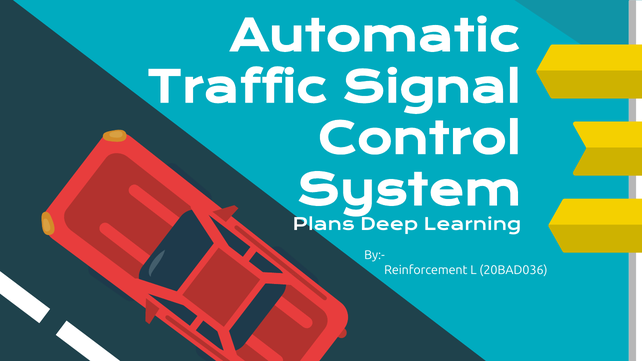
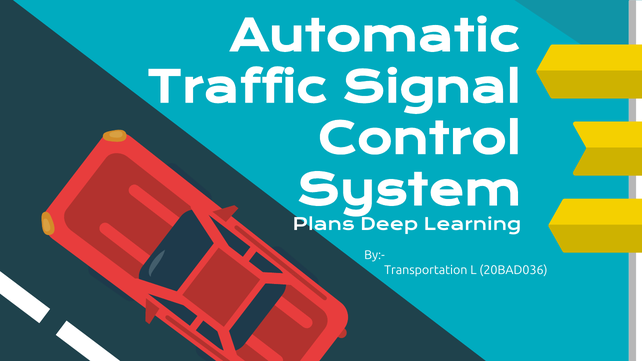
Reinforcement: Reinforcement -> Transportation (426, 270)
